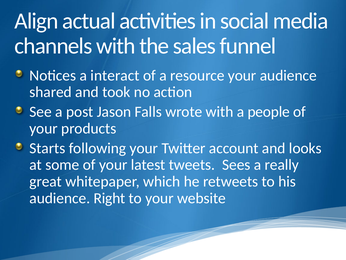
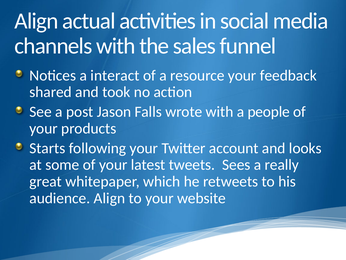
your audience: audience -> feedback (288, 75)
audience Right: Right -> Align (109, 198)
